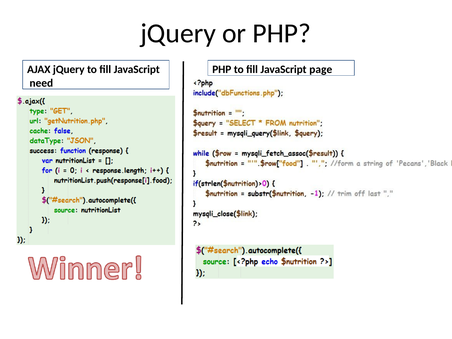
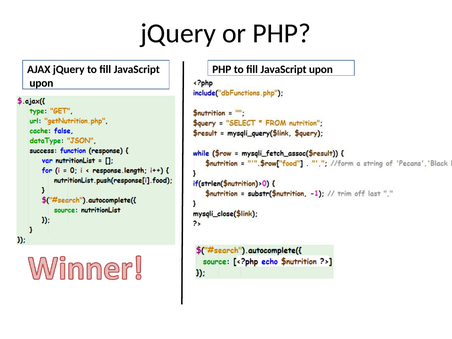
page: page -> upon (321, 69)
need: need -> upon (41, 83)
